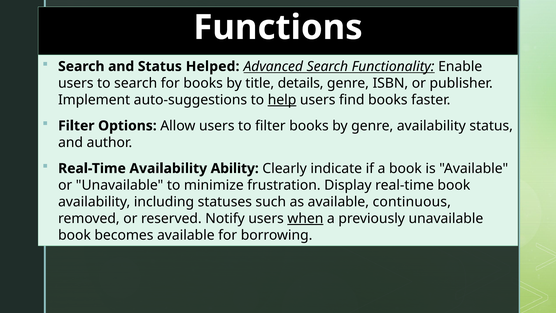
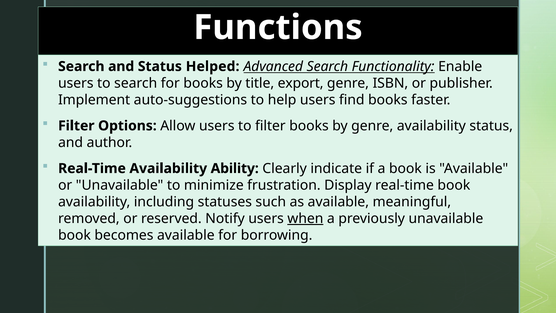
details: details -> export (301, 83)
help underline: present -> none (282, 100)
continuous: continuous -> meaningful (412, 202)
